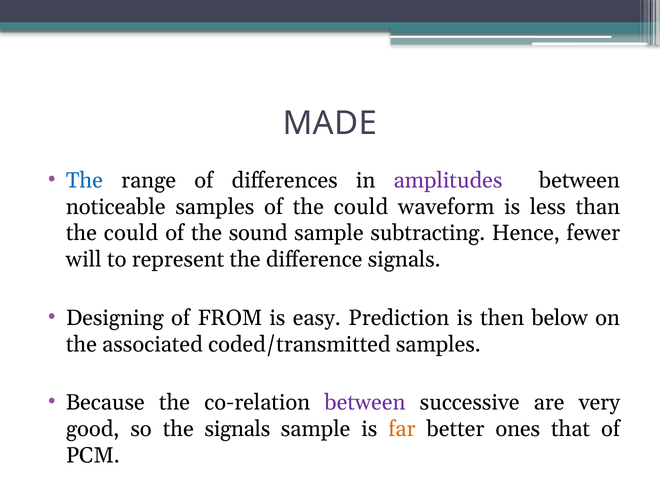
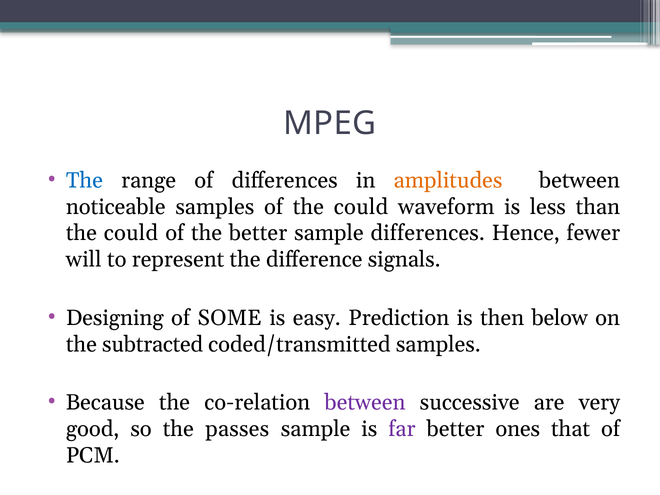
MADE: MADE -> MPEG (330, 123)
amplitudes colour: purple -> orange (448, 180)
the sound: sound -> better (258, 233)
sample subtracting: subtracting -> differences (428, 233)
FROM: FROM -> SOME (230, 318)
associated: associated -> subtracted (153, 344)
the signals: signals -> passes (237, 429)
far colour: orange -> purple (402, 429)
